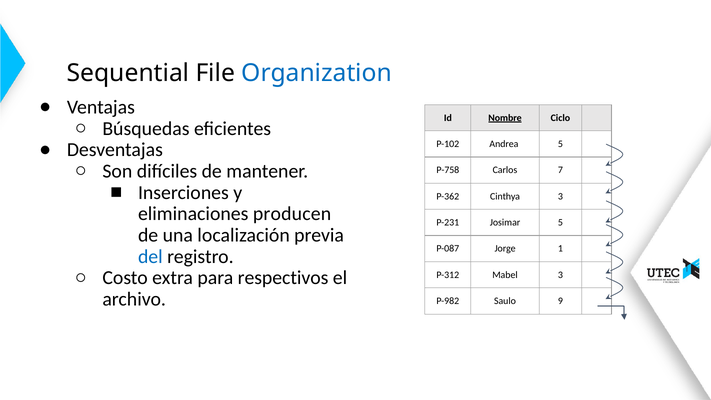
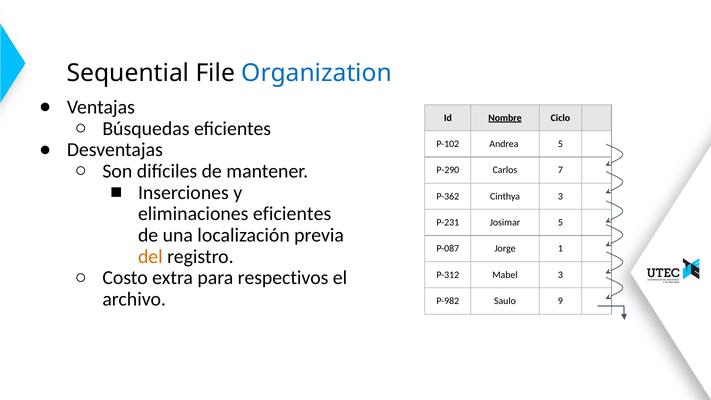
P-758: P-758 -> P-290 (448, 170)
eliminaciones producen: producen -> eficientes (292, 214)
del colour: blue -> orange (150, 257)
